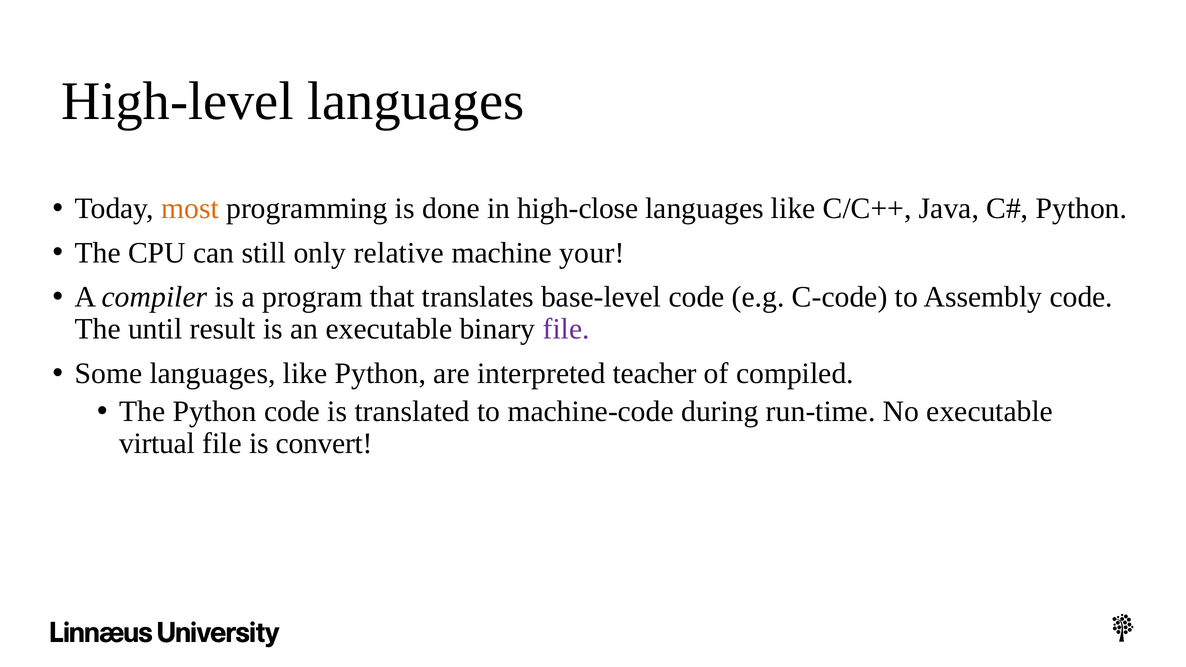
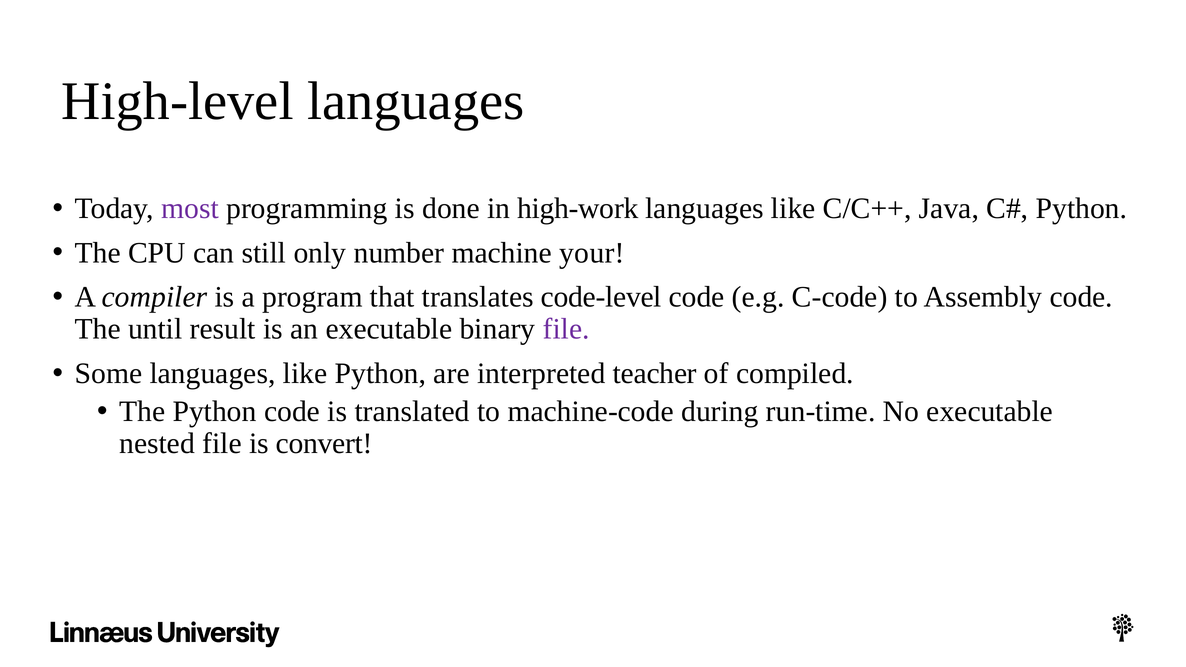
most colour: orange -> purple (190, 208)
high-close: high-close -> high-work (578, 208)
relative: relative -> number (399, 253)
base-level: base-level -> code-level (601, 297)
virtual: virtual -> nested (157, 444)
